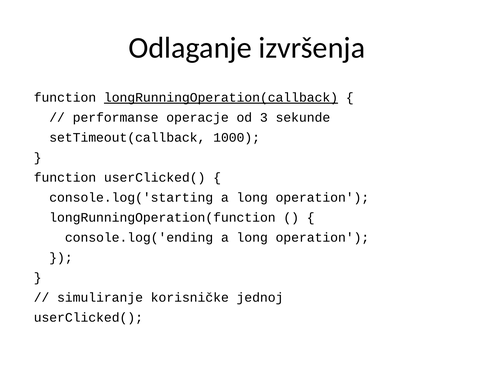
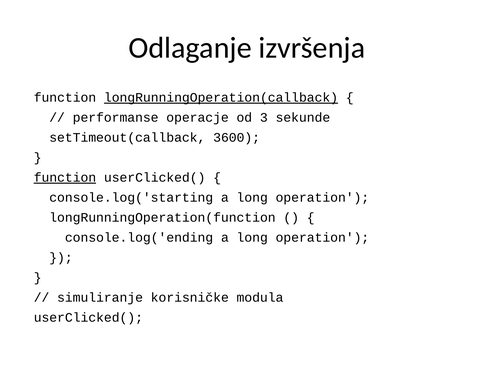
1000: 1000 -> 3600 (237, 138)
function underline: none -> present (65, 178)
jednoj: jednoj -> modula (260, 298)
